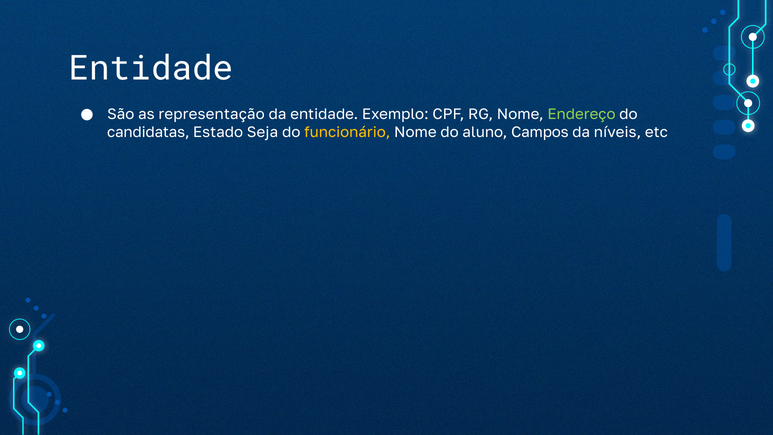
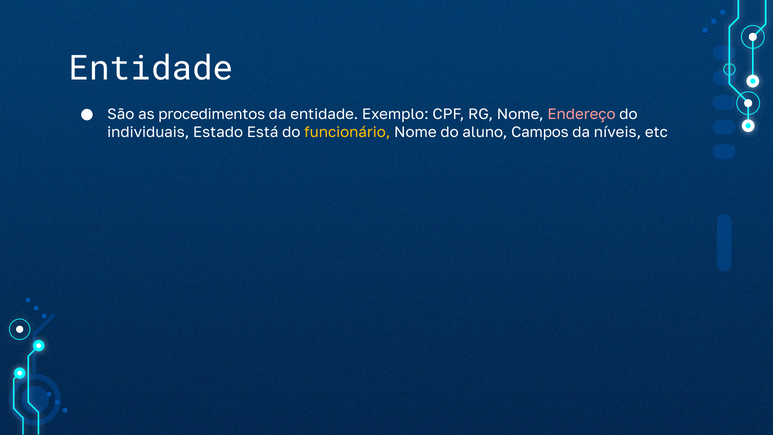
representação: representação -> procedimentos (212, 114)
Endereço colour: light green -> pink (582, 114)
candidatas: candidatas -> individuais (148, 132)
Seja: Seja -> Está (263, 132)
